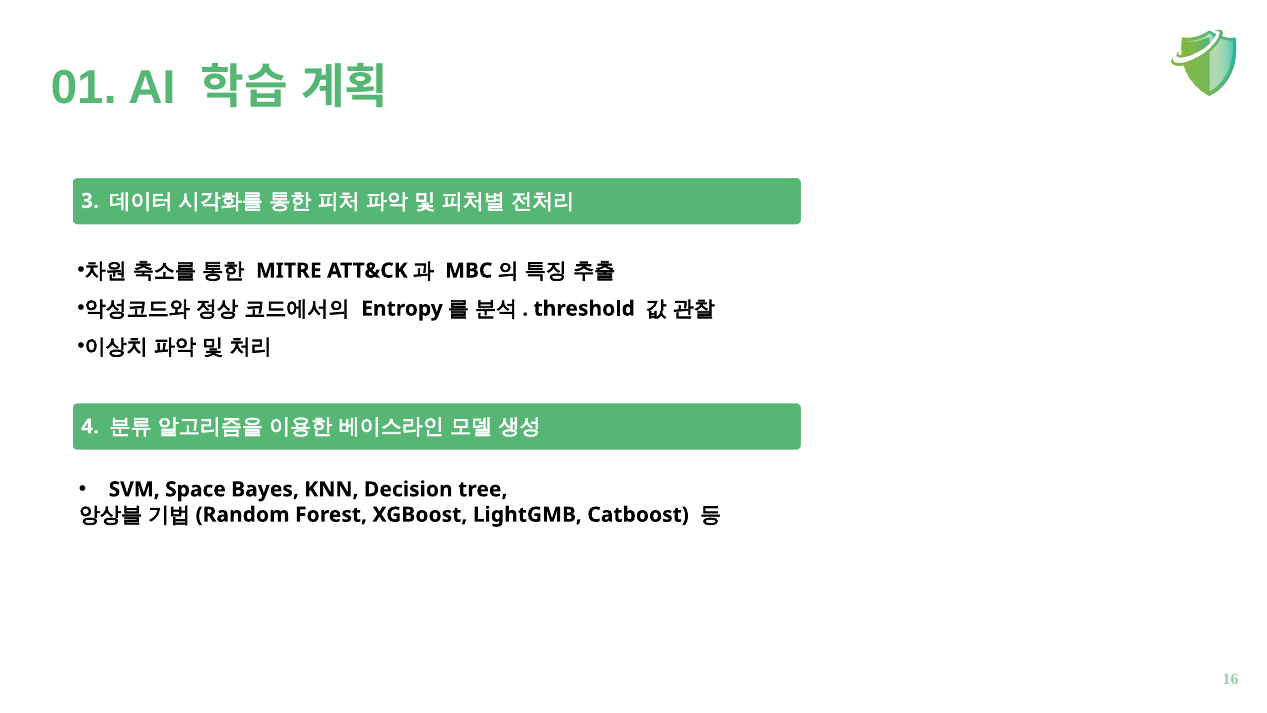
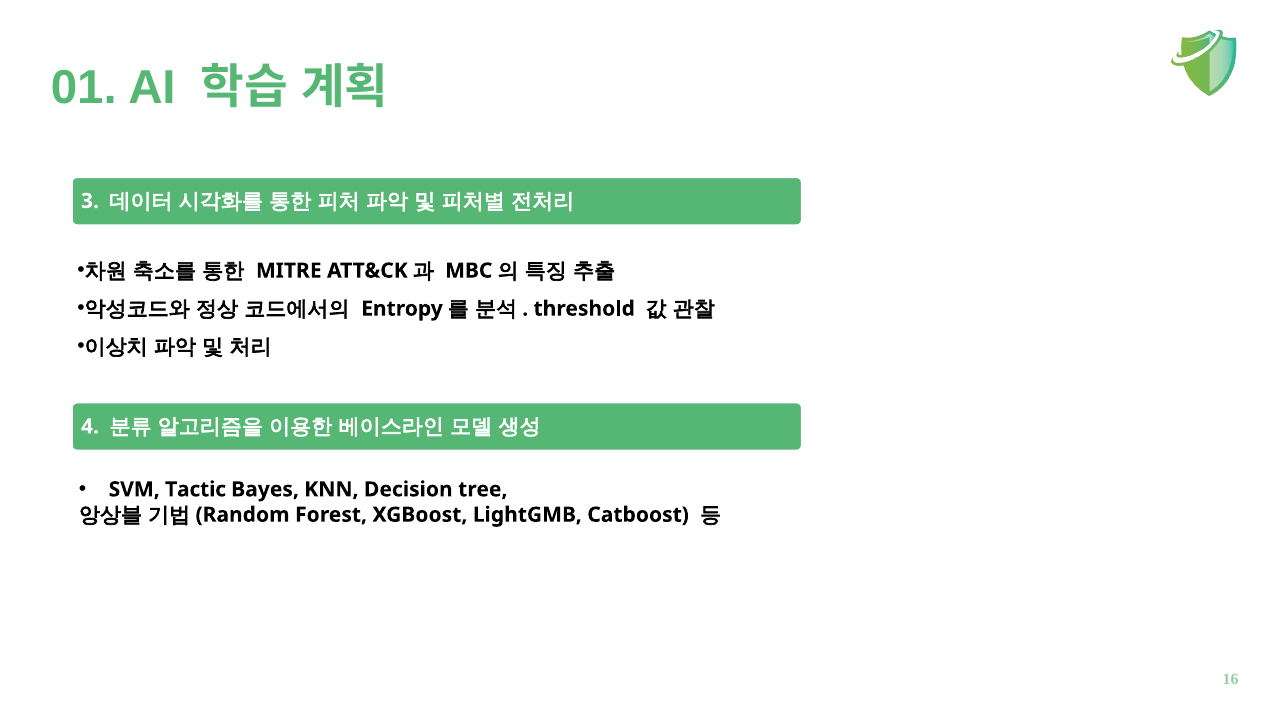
Space: Space -> Tactic (196, 489)
